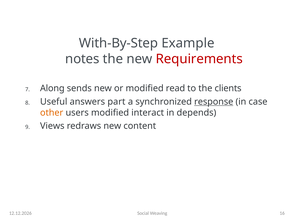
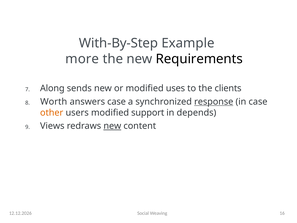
notes: notes -> more (82, 59)
Requirements colour: red -> black (199, 59)
read: read -> uses (175, 88)
Useful: Useful -> Worth (54, 102)
answers part: part -> case (117, 102)
interact: interact -> support (148, 112)
new underline: none -> present (112, 126)
